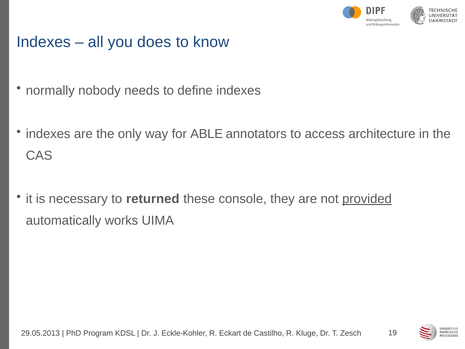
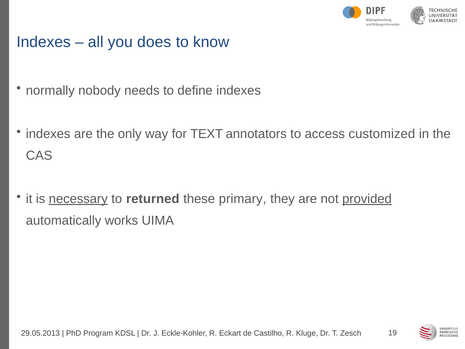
ABLE: ABLE -> TEXT (207, 134)
architecture: architecture -> customized (382, 134)
necessary underline: none -> present (78, 199)
console: console -> primary (243, 199)
